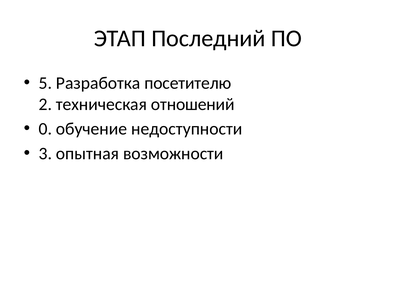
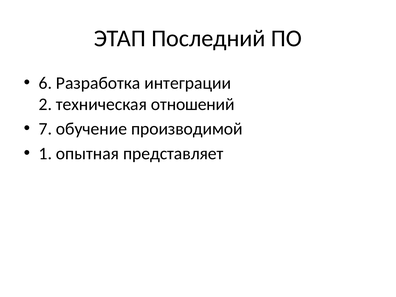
5: 5 -> 6 (45, 83)
посетителю: посетителю -> интеграции (188, 83)
0: 0 -> 7 (45, 129)
недоступности: недоступности -> производимой (187, 129)
3: 3 -> 1 (45, 153)
возможности: возможности -> представляет (173, 153)
